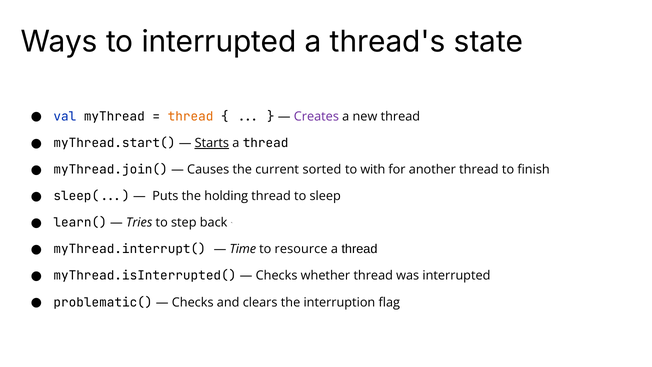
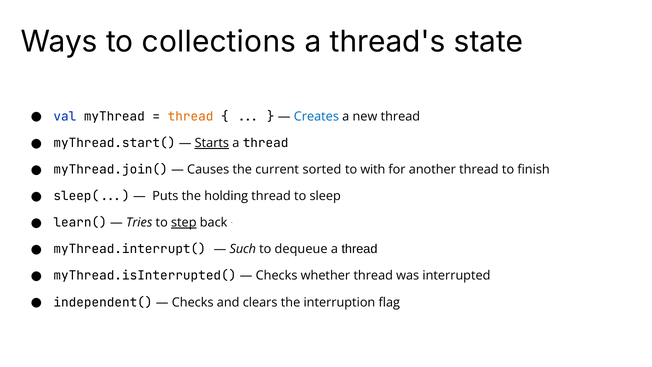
to interrupted: interrupted -> collections (219, 42)
Creates colour: purple -> blue (316, 116)
step underline: none -> present (184, 223)
Time: Time -> Such (243, 249)
resource: resource -> dequeue (301, 249)
problematic(: problematic( -> independent( (103, 302)
